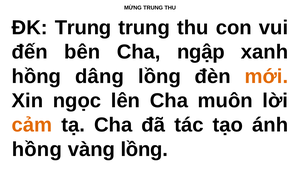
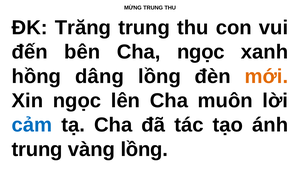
ĐK Trung: Trung -> Trăng (83, 28)
Cha ngập: ngập -> ngọc (201, 52)
cảm colour: orange -> blue (32, 125)
hồng: hồng -> trung (37, 149)
